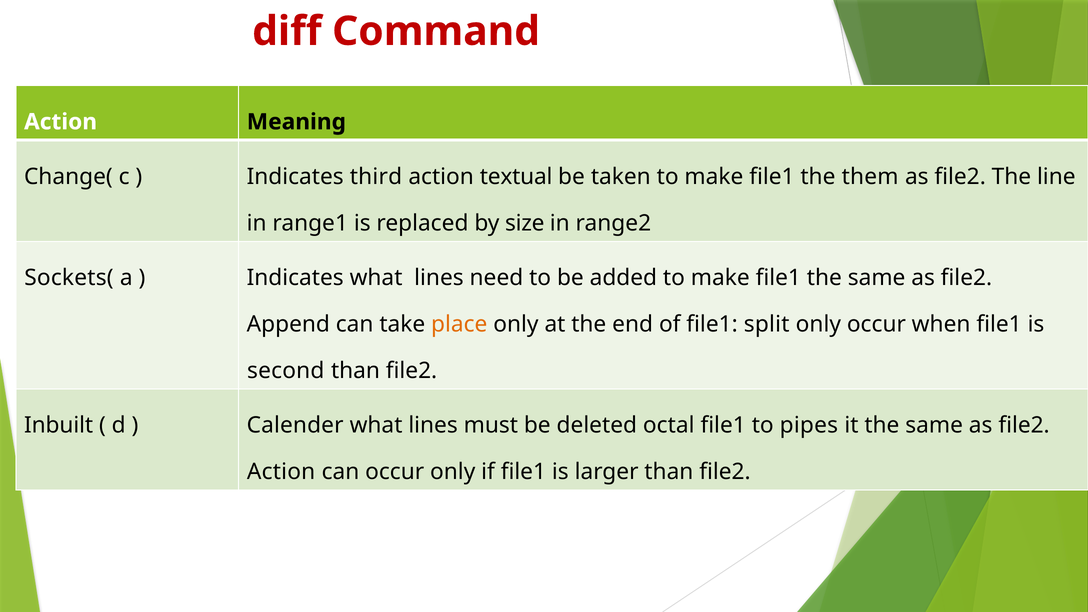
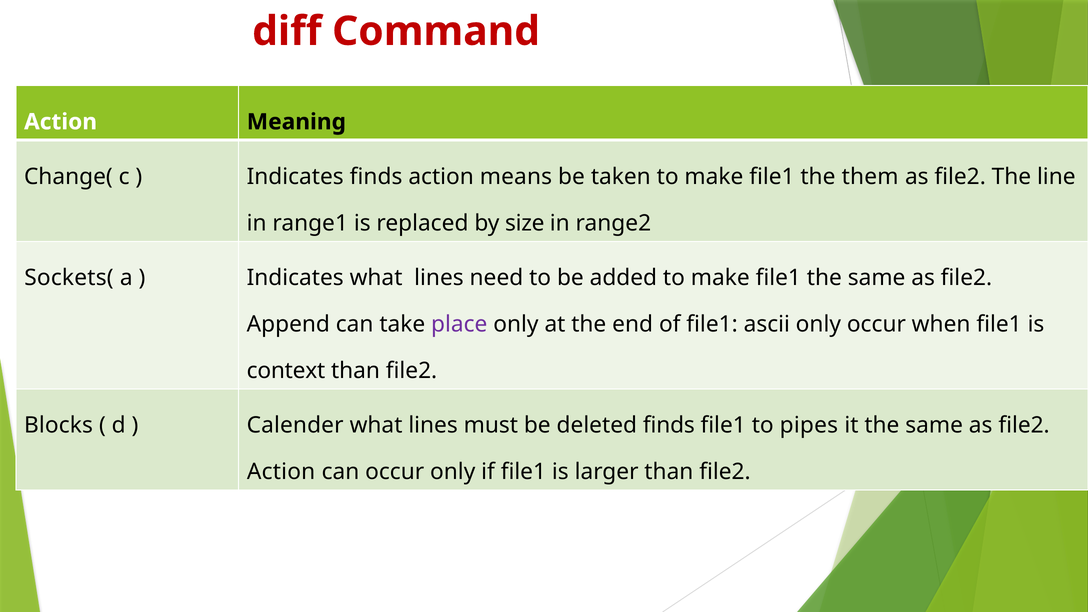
Indicates third: third -> finds (376, 177)
textual: textual -> means (516, 177)
place colour: orange -> purple (459, 324)
split: split -> ascii (767, 324)
second: second -> context (286, 371)
Inbuilt: Inbuilt -> Blocks (58, 425)
deleted octal: octal -> finds (669, 425)
